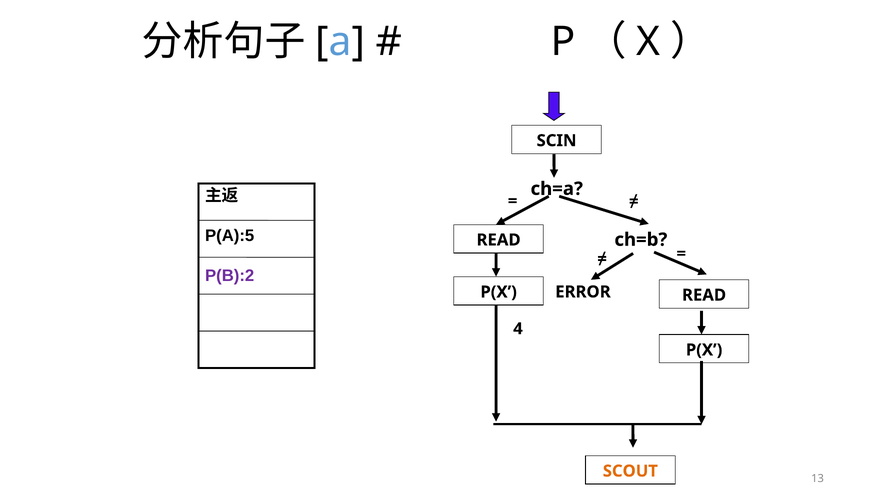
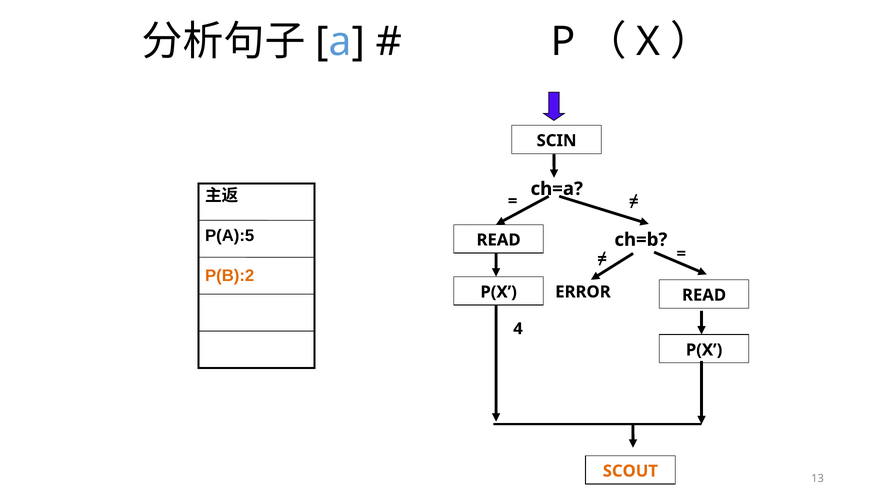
P(B):2 colour: purple -> orange (230, 276)
